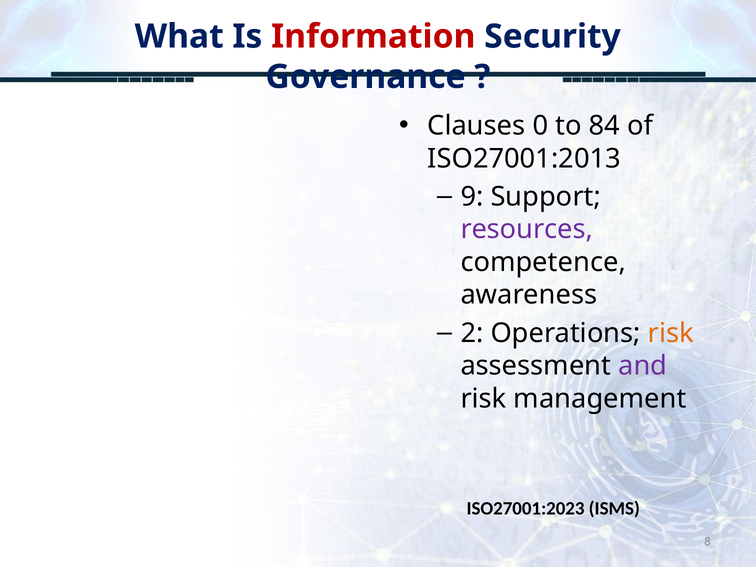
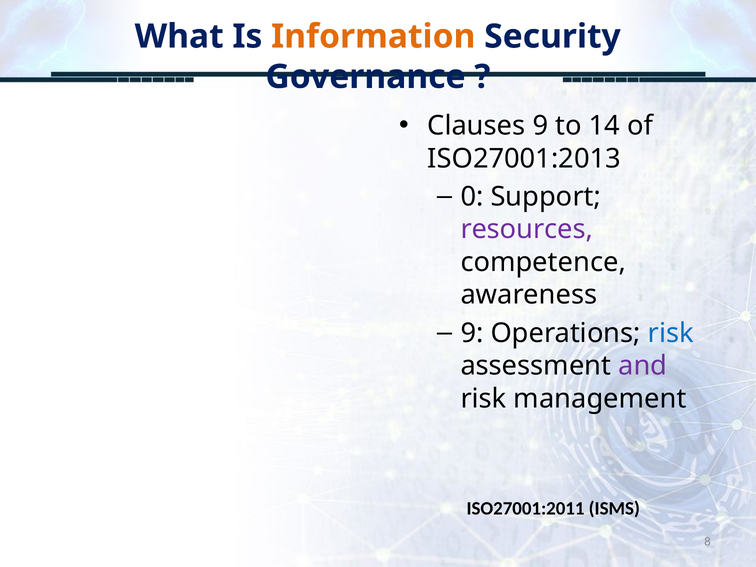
Information colour: red -> orange (373, 37)
Clauses 0: 0 -> 9 (540, 126)
84: 84 -> 14 (604, 126)
9: 9 -> 0 (472, 197)
2: 2 -> 9 (472, 333)
risk colour: orange -> blue (671, 333)
ISO27001:2023: ISO27001:2023 -> ISO27001:2011 (525, 508)
